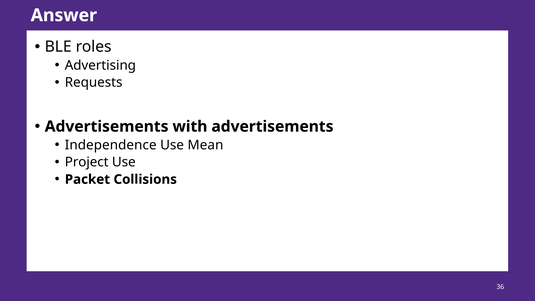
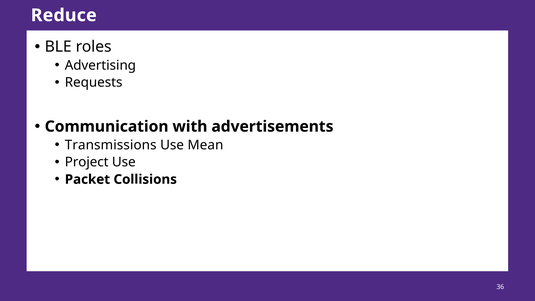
Answer: Answer -> Reduce (64, 15)
Advertisements: Advertisements -> Communication (107, 126)
Independence: Independence -> Transmissions (111, 145)
